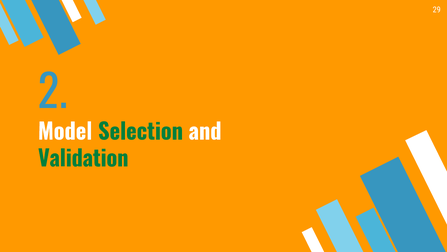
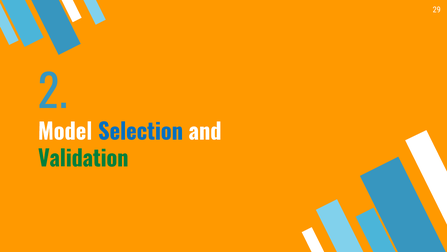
Selection colour: green -> blue (141, 132)
